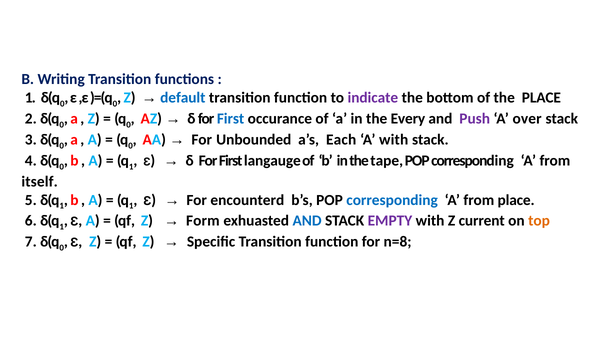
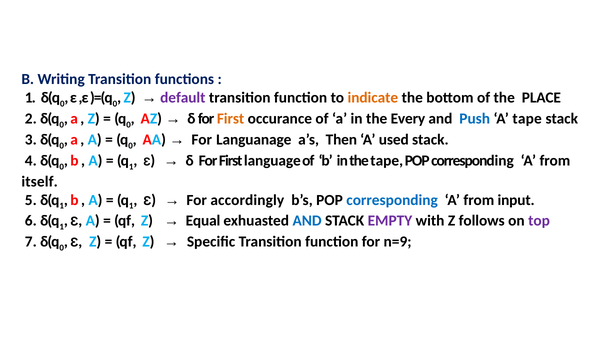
default colour: blue -> purple (183, 98)
indicate colour: purple -> orange (373, 98)
First colour: blue -> orange (231, 119)
Push colour: purple -> blue (475, 119)
A over: over -> tape (527, 119)
Unbounded: Unbounded -> Languanage (254, 140)
Each: Each -> Then (341, 140)
A with: with -> used (394, 140)
langauge: langauge -> language (272, 161)
encounterd: encounterd -> accordingly (247, 200)
from place: place -> input (516, 200)
Form: Form -> Equal (203, 221)
current: current -> follows (482, 221)
top colour: orange -> purple (539, 221)
n=8: n=8 -> n=9 (398, 242)
